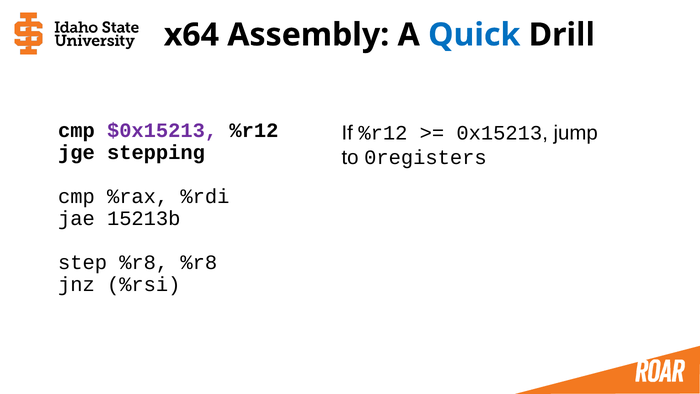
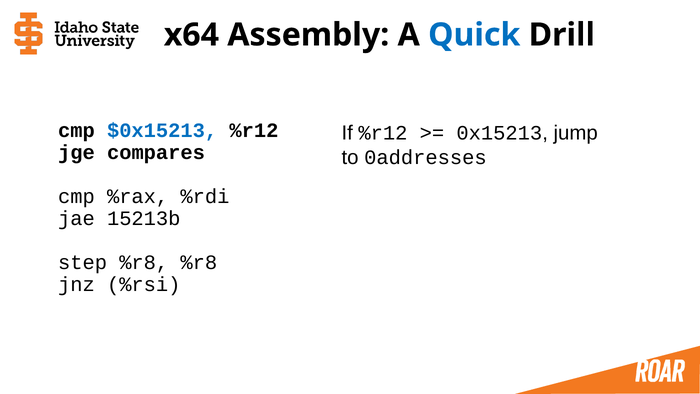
$0x15213 colour: purple -> blue (162, 130)
stepping: stepping -> compares (156, 152)
0registers: 0registers -> 0addresses (425, 157)
